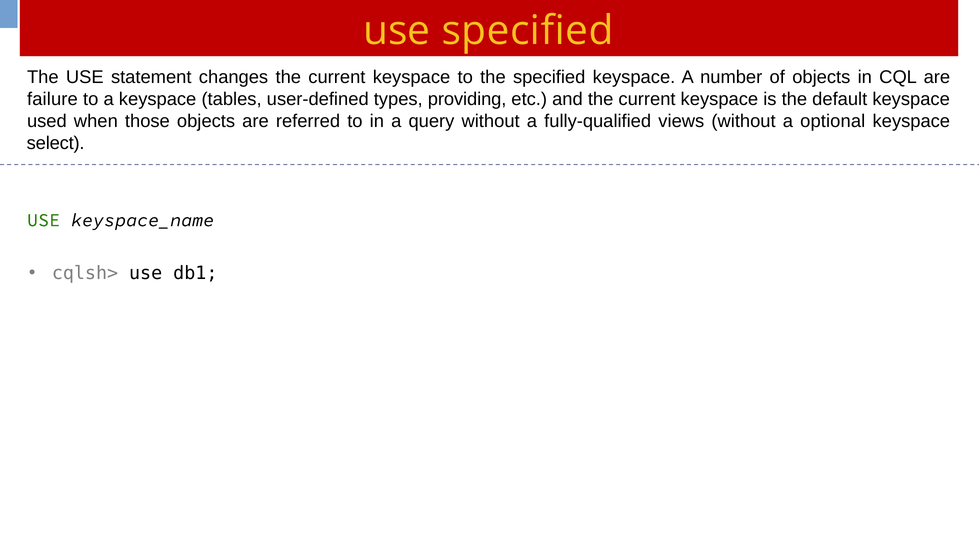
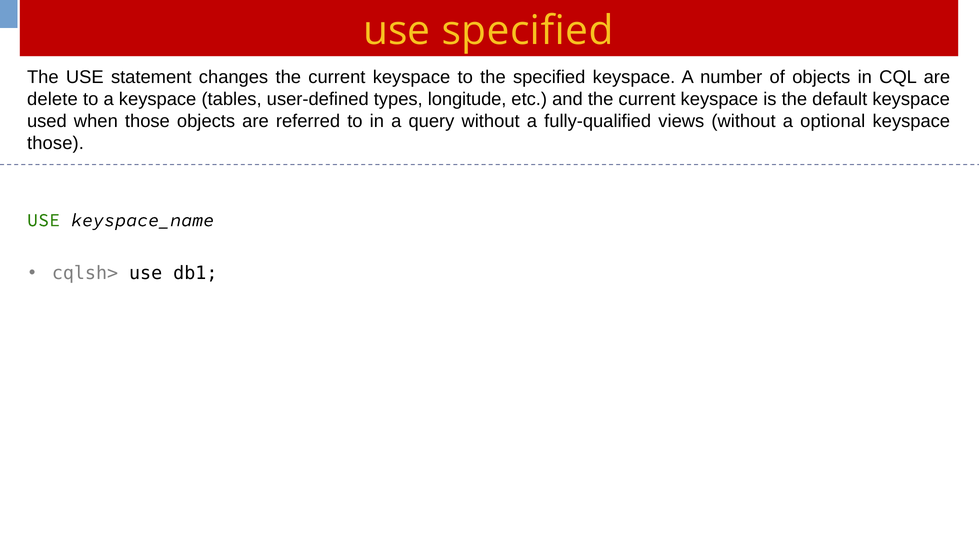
failure: failure -> delete (52, 99)
providing: providing -> longitude (467, 99)
select: select -> those (55, 143)
